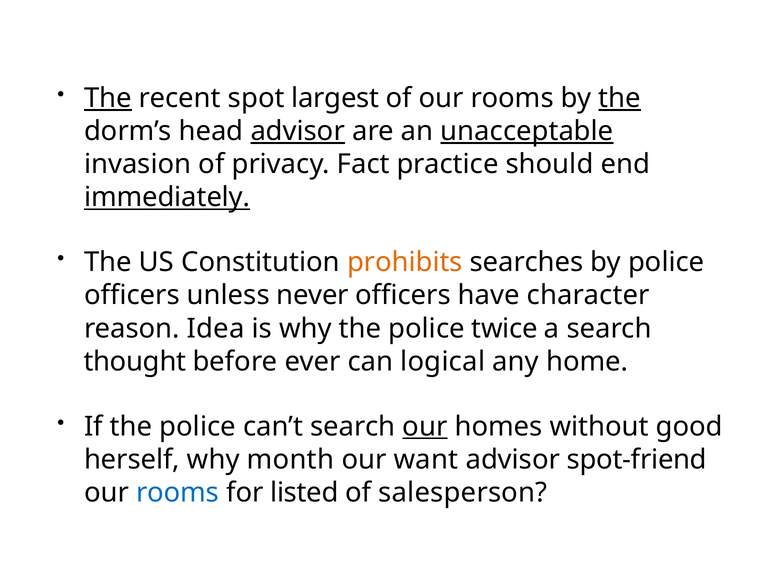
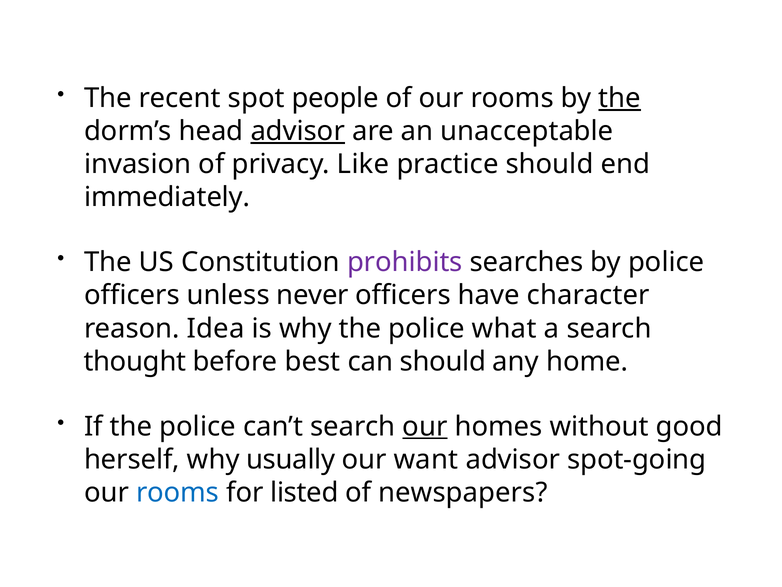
The underline: present -> none (108, 98)
largest: largest -> people (335, 98)
unacceptable underline: present -> none (527, 131)
Fact: Fact -> Like (363, 164)
immediately underline: present -> none (167, 197)
prohibits colour: orange -> purple (405, 262)
twice: twice -> what (504, 328)
ever: ever -> best (312, 361)
can logical: logical -> should (443, 361)
month: month -> usually (291, 459)
spot-friend: spot-friend -> spot-going (637, 459)
salesperson: salesperson -> newspapers (463, 492)
